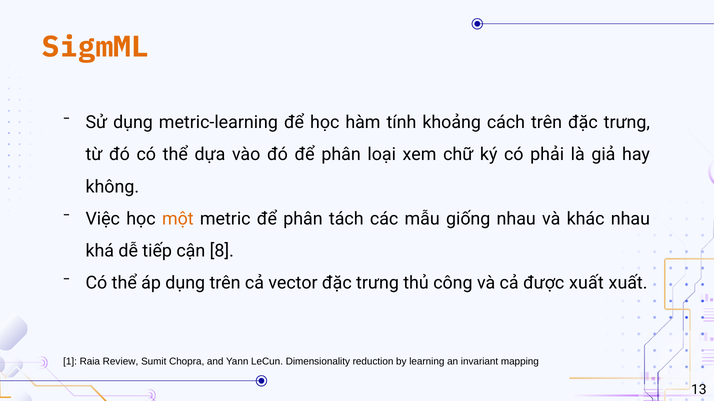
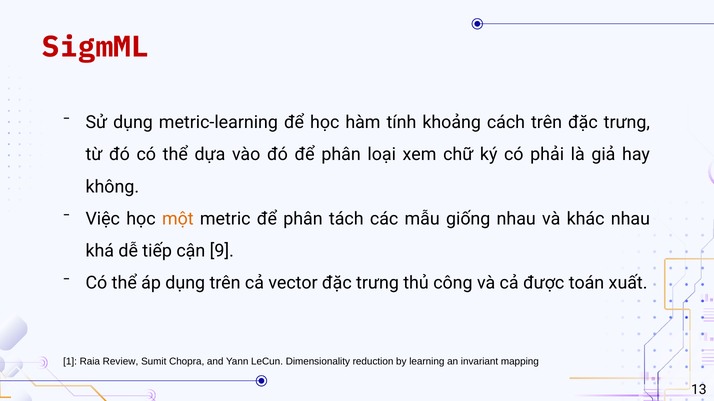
SigmML colour: orange -> red (96, 47)
8: 8 -> 9 (222, 251)
được xuất: xuất -> toán (587, 283)
